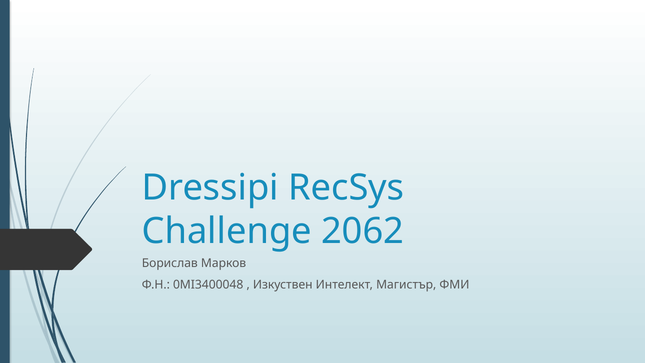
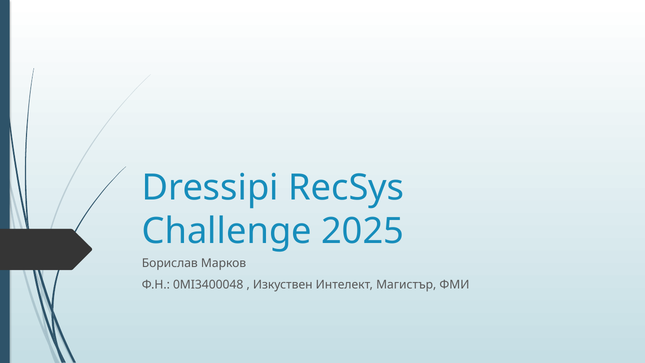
2062: 2062 -> 2025 (363, 231)
